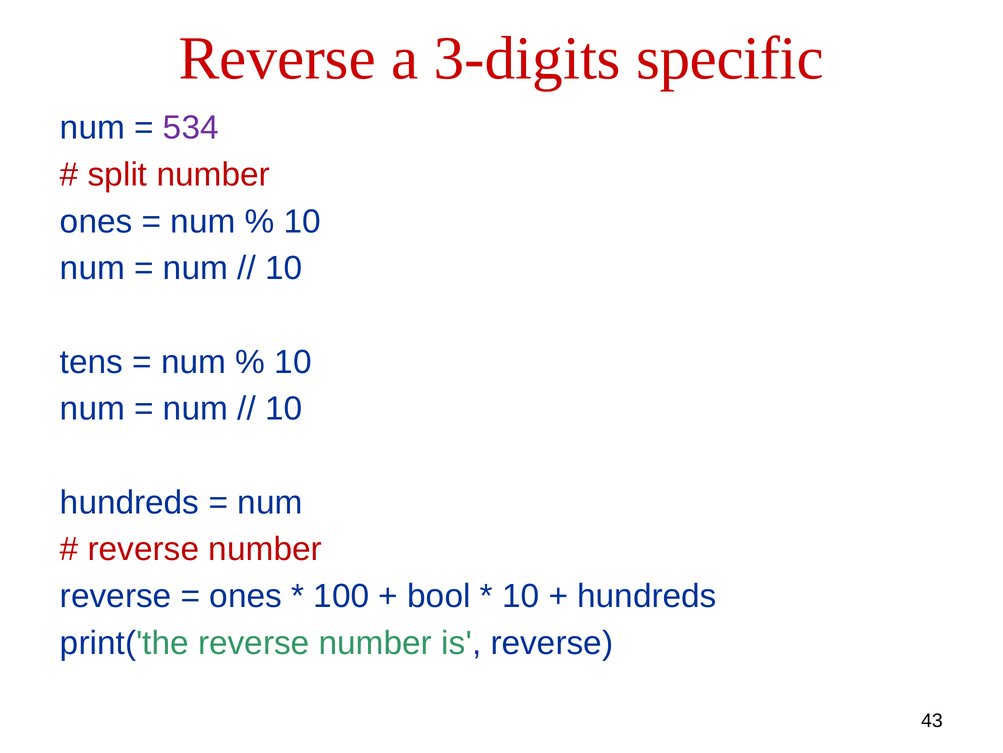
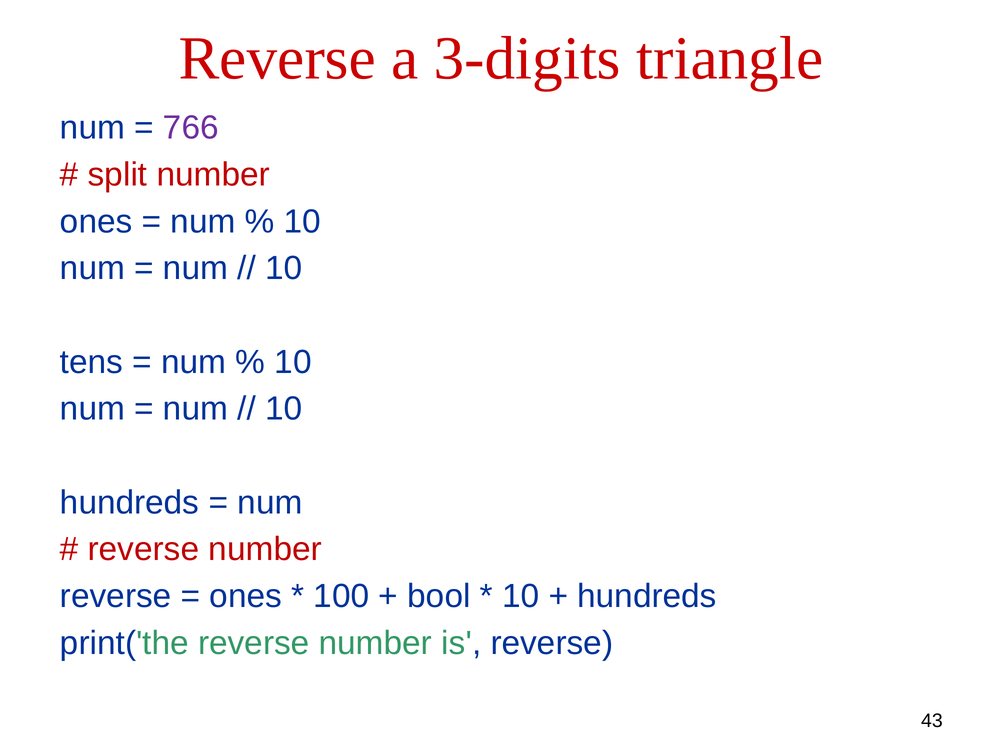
specific: specific -> triangle (730, 59)
534: 534 -> 766 (191, 128)
